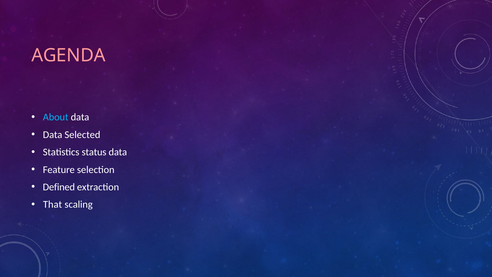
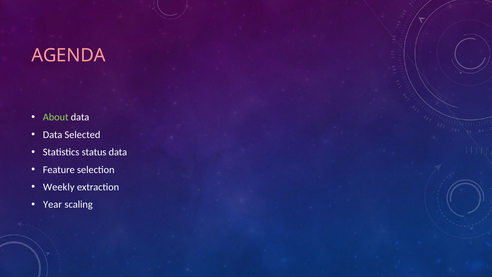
About colour: light blue -> light green (56, 117)
Defined: Defined -> Weekly (59, 187)
That: That -> Year (53, 204)
